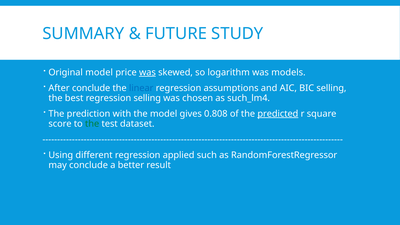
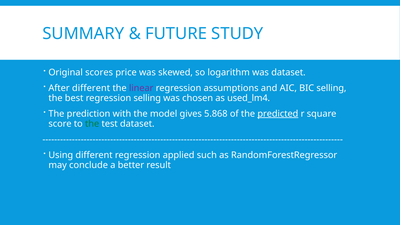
Original model: model -> scores (99, 72)
was underline: present -> none (147, 72)
was models: models -> dataset (288, 72)
After conclude: conclude -> different (91, 88)
linear colour: blue -> purple (141, 88)
such_lm4: such_lm4 -> used_lm4 (249, 98)
0.808: 0.808 -> 5.868 (216, 114)
